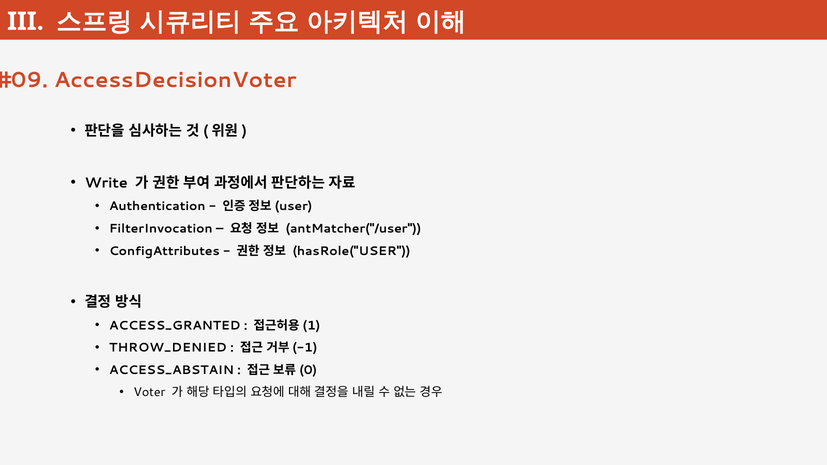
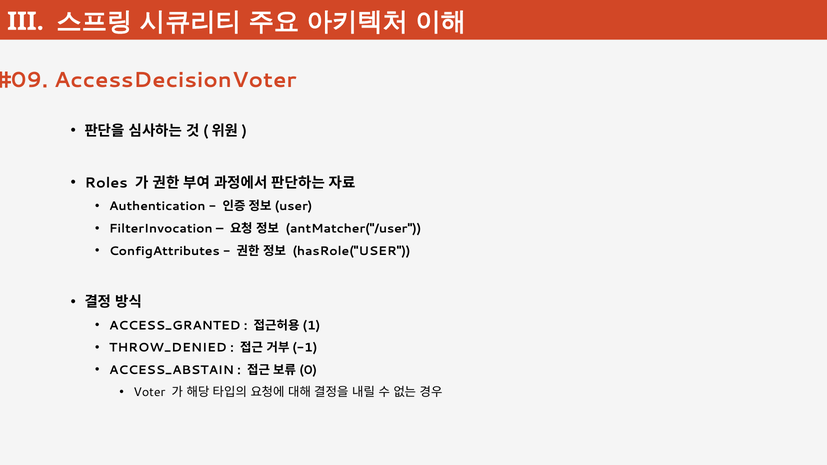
Write: Write -> Roles (106, 183)
